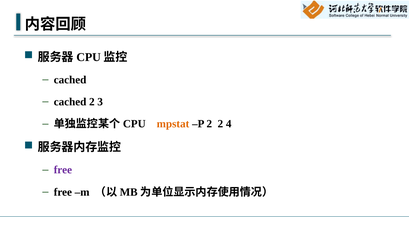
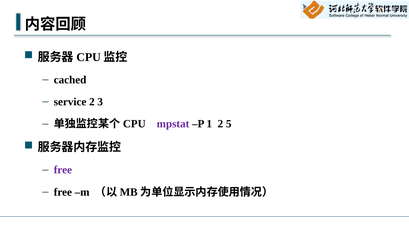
cached: cached -> service (70, 102)
mpstat colour: orange -> purple (173, 124)
P 2: 2 -> 1 (209, 124)
4: 4 -> 5 (229, 124)
